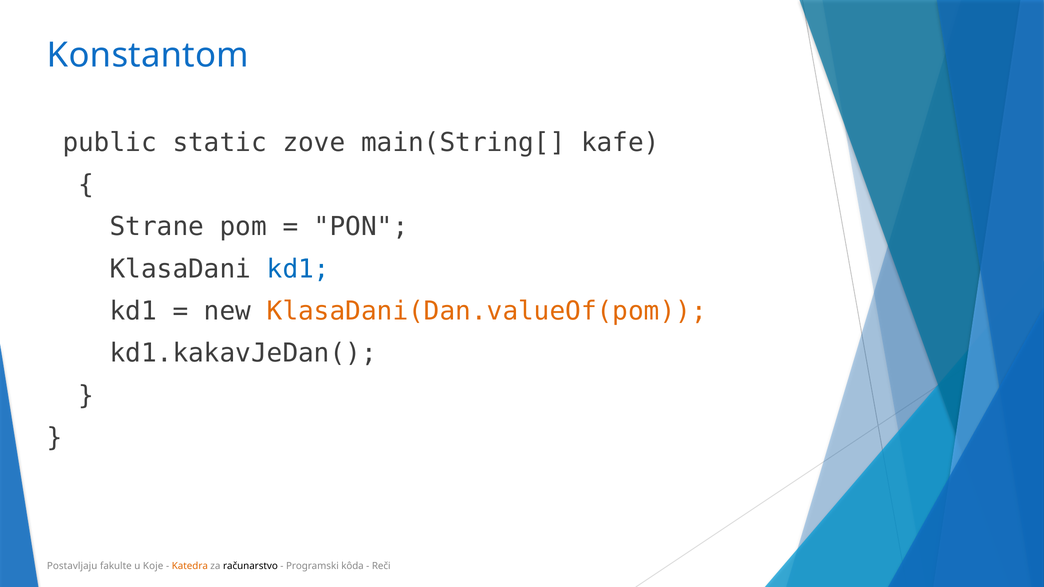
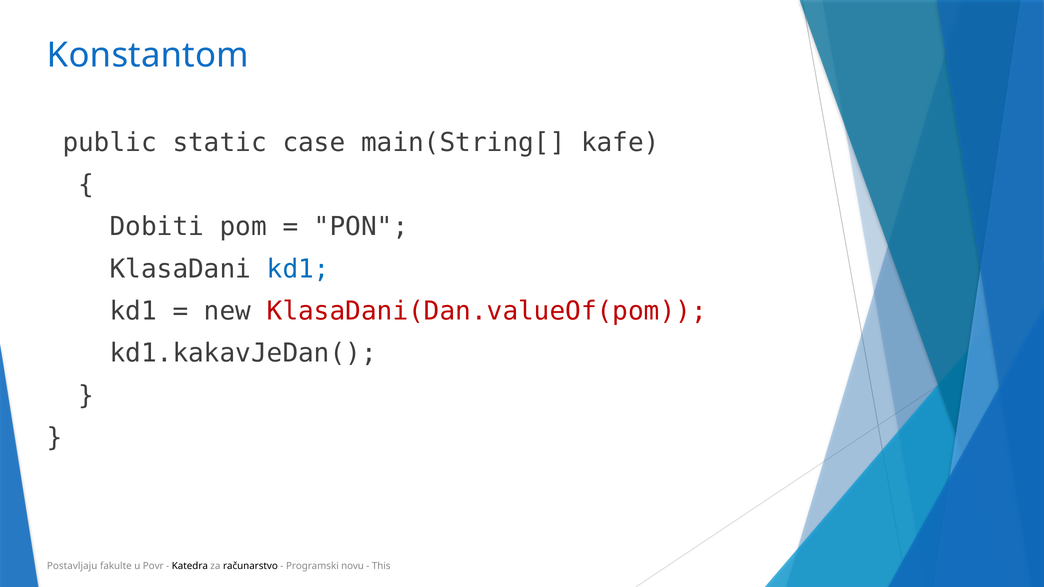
zove: zove -> case (314, 143)
Strane: Strane -> Dobiti (157, 227)
KlasaDani(Dan.valueOf(pom colour: orange -> red (487, 311)
Koje: Koje -> Povr (153, 566)
Katedra colour: orange -> black (190, 566)
kôda: kôda -> novu (353, 566)
Reči: Reči -> This (381, 566)
